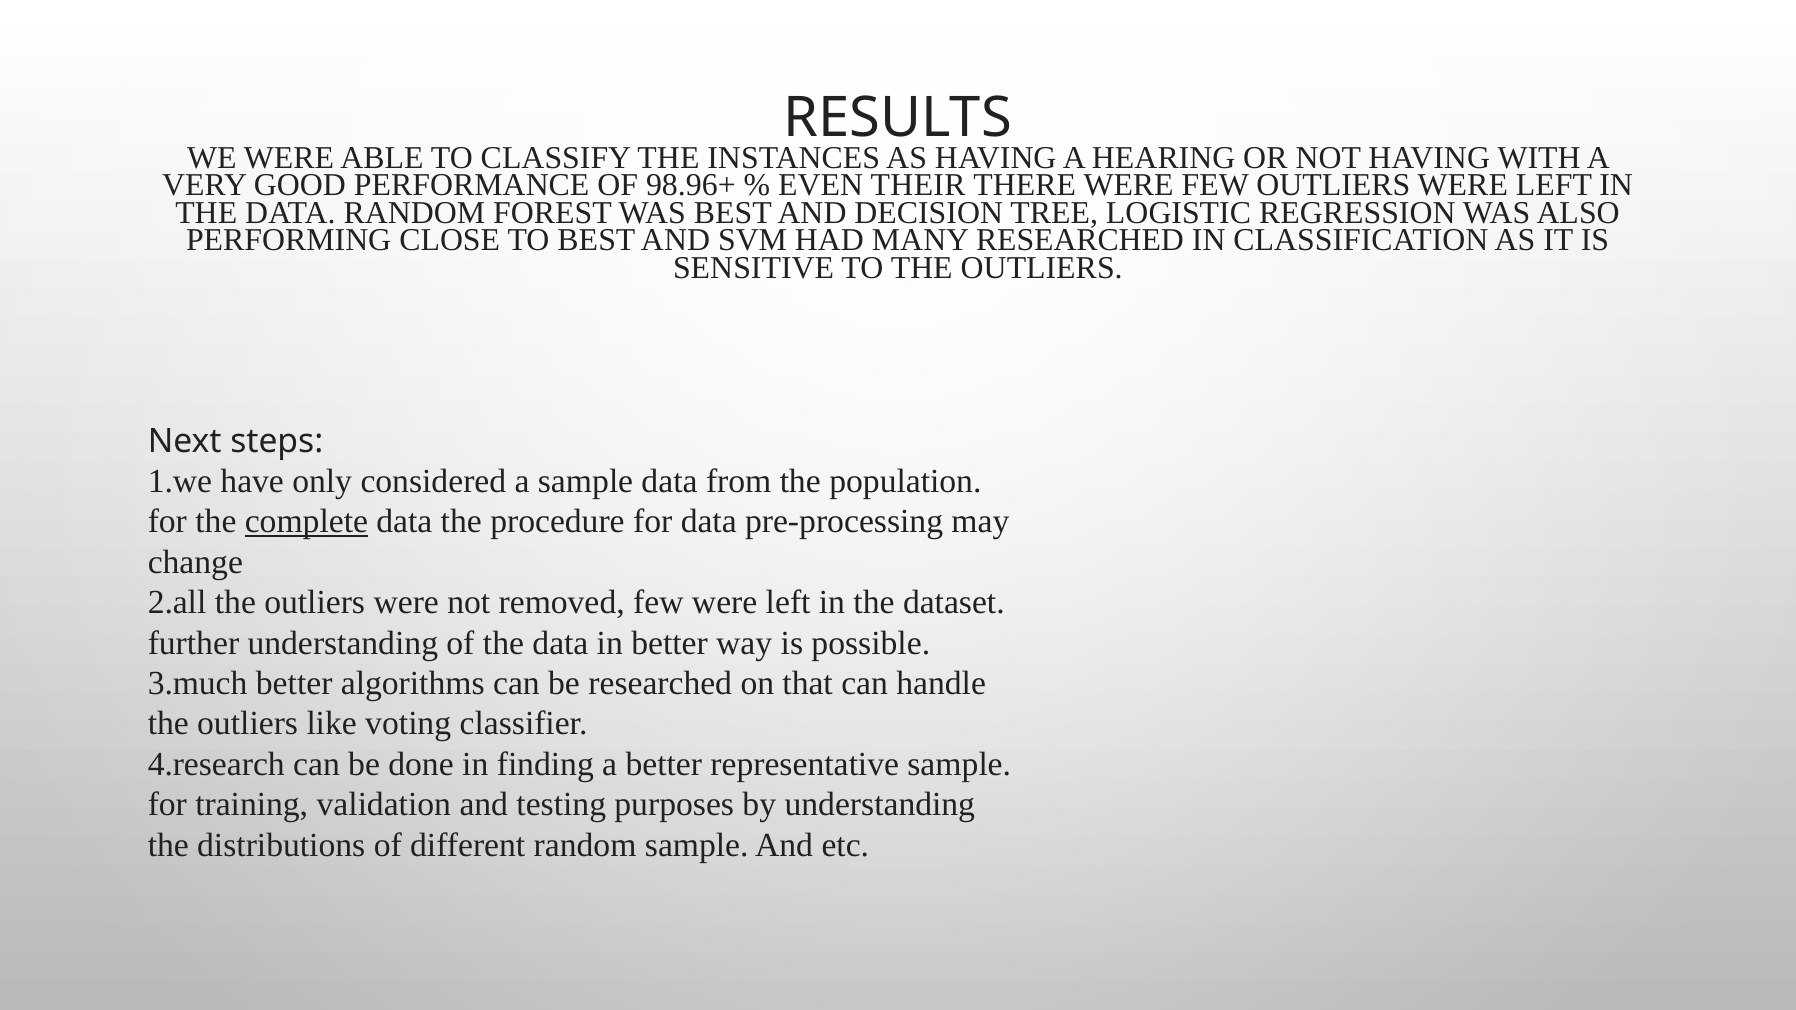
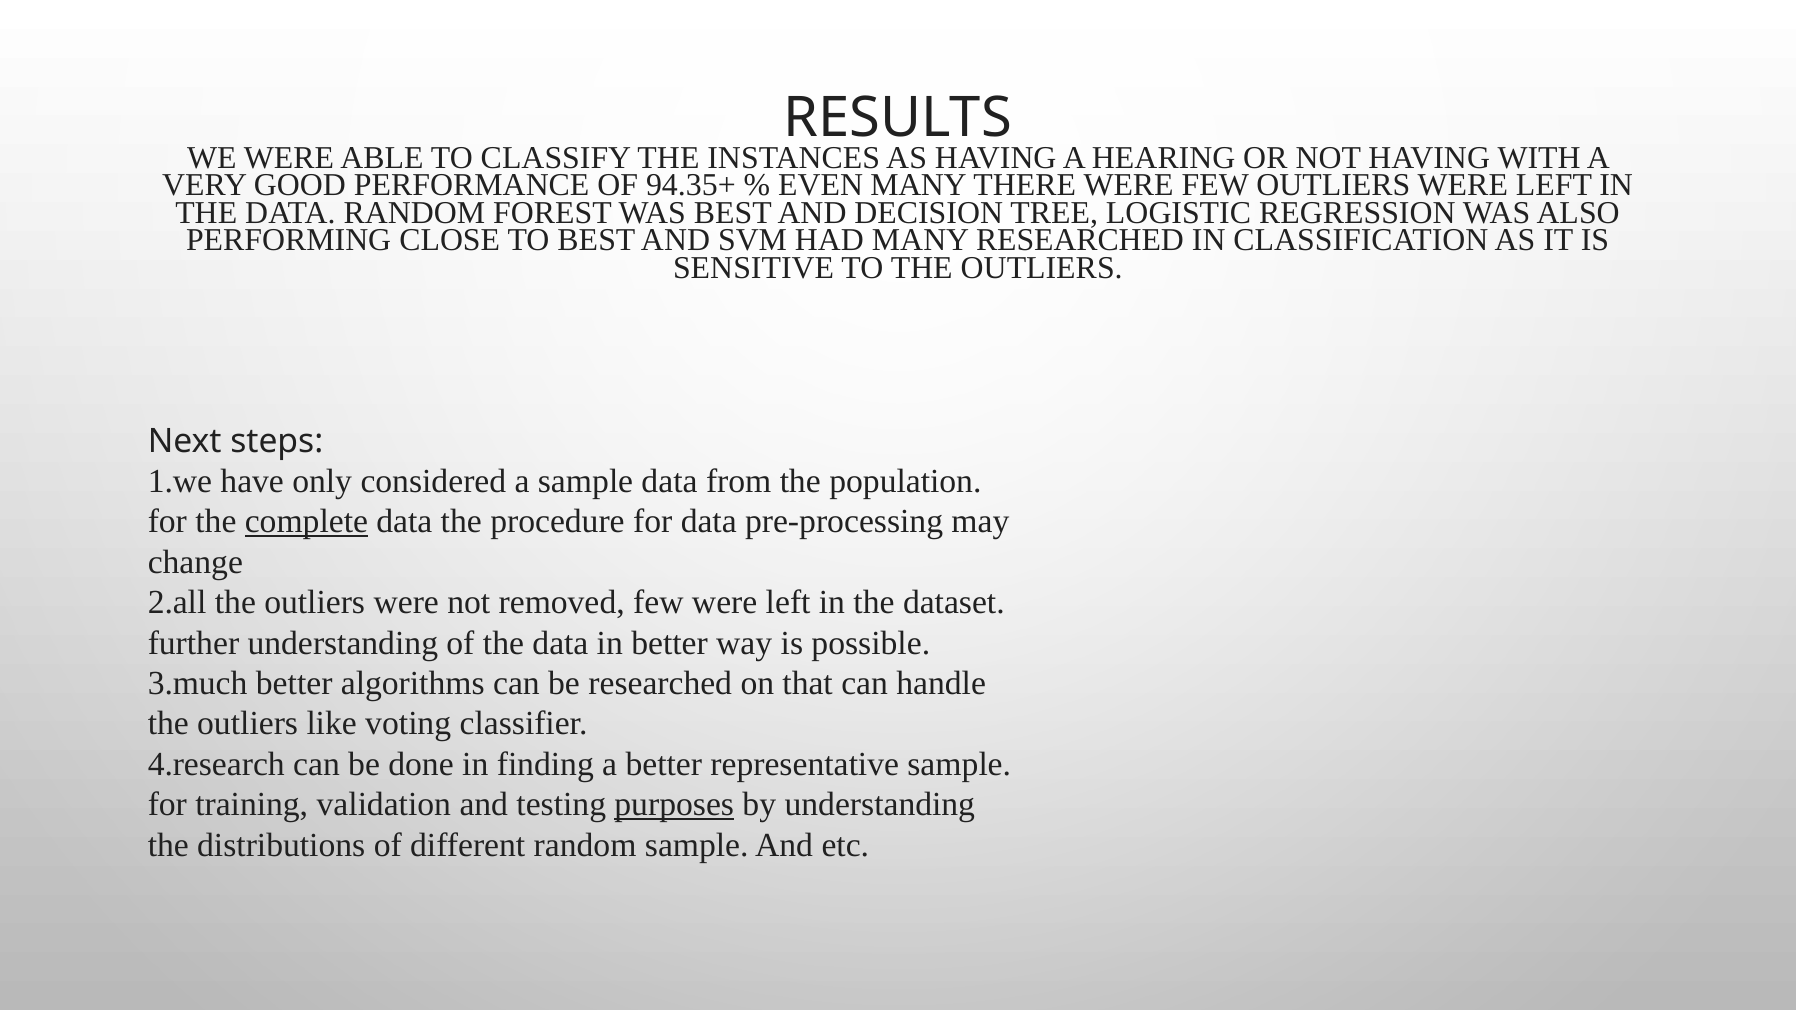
98.96+: 98.96+ -> 94.35+ (691, 185)
EVEN THEIR: THEIR -> MANY (918, 185)
purposes underline: none -> present (674, 805)
